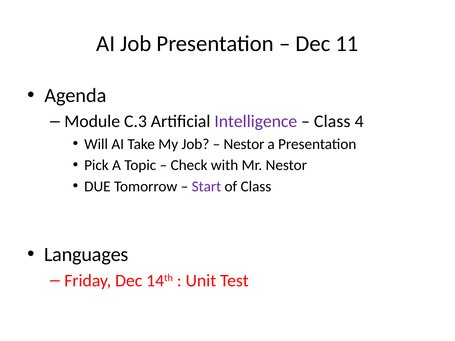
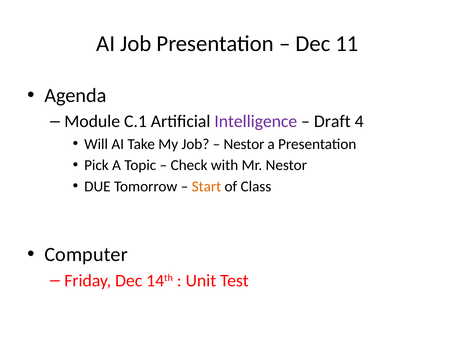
C.3: C.3 -> C.1 (135, 122)
Class: Class -> Draft (332, 122)
Start colour: purple -> orange (206, 187)
Languages: Languages -> Computer (86, 255)
